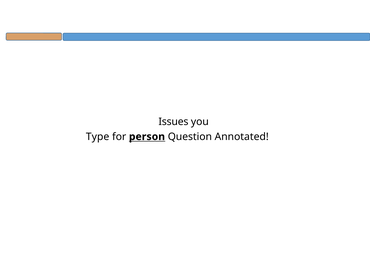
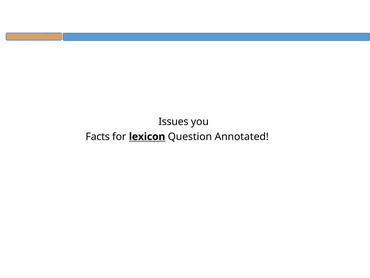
Type: Type -> Facts (98, 136)
person: person -> lexicon (147, 136)
